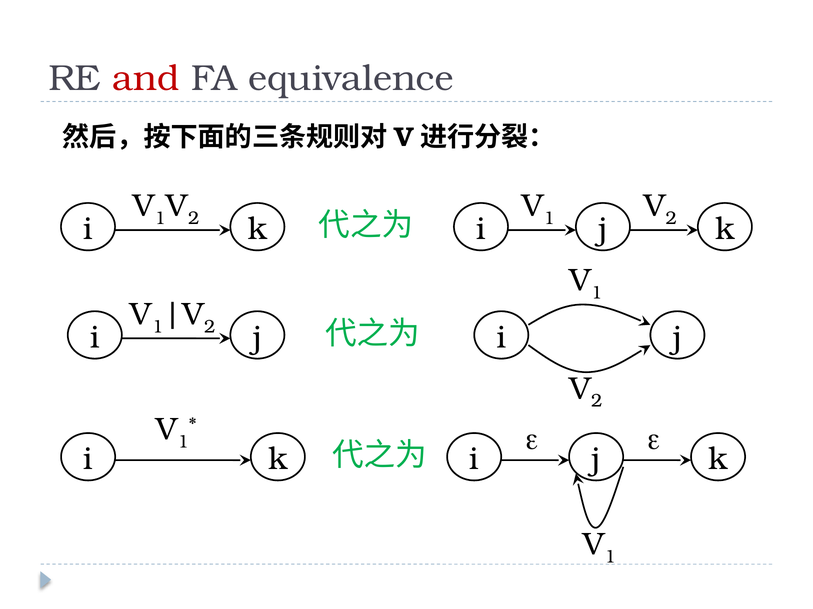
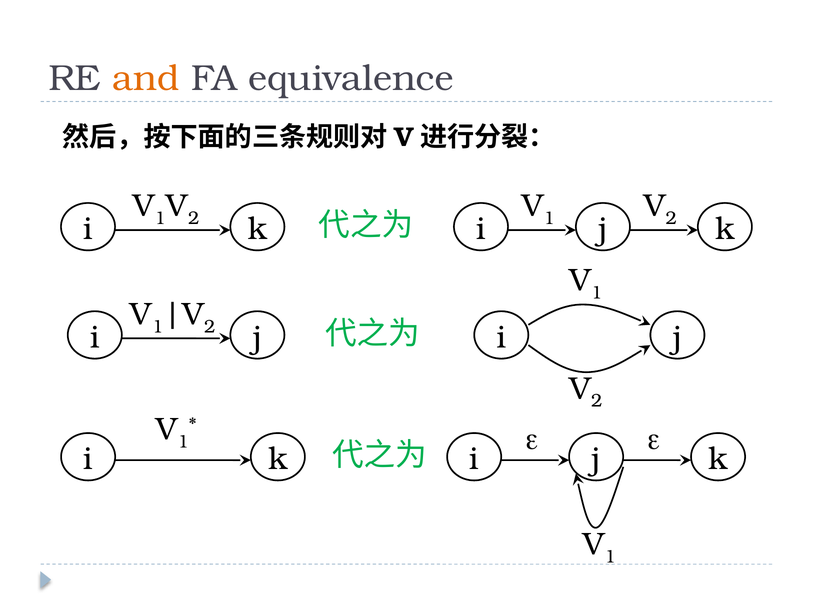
and colour: red -> orange (146, 78)
